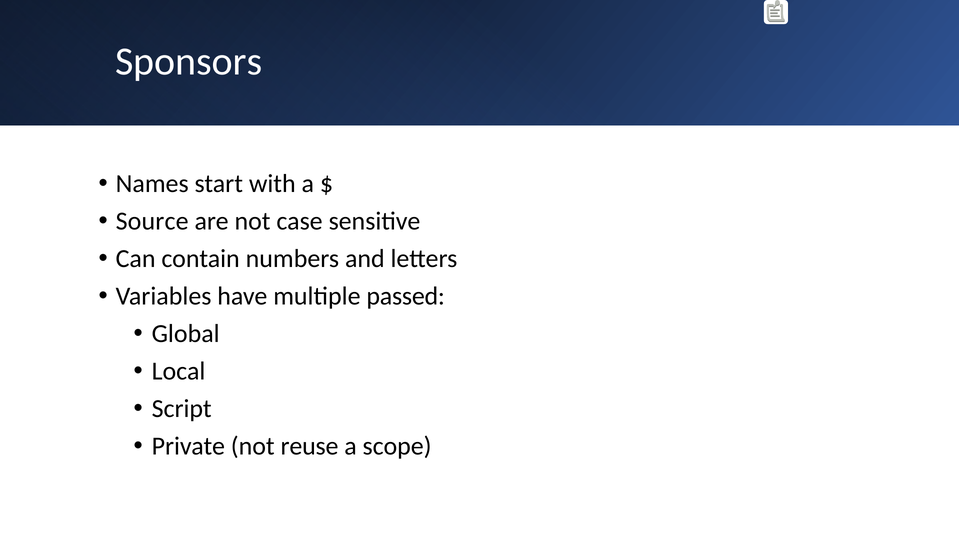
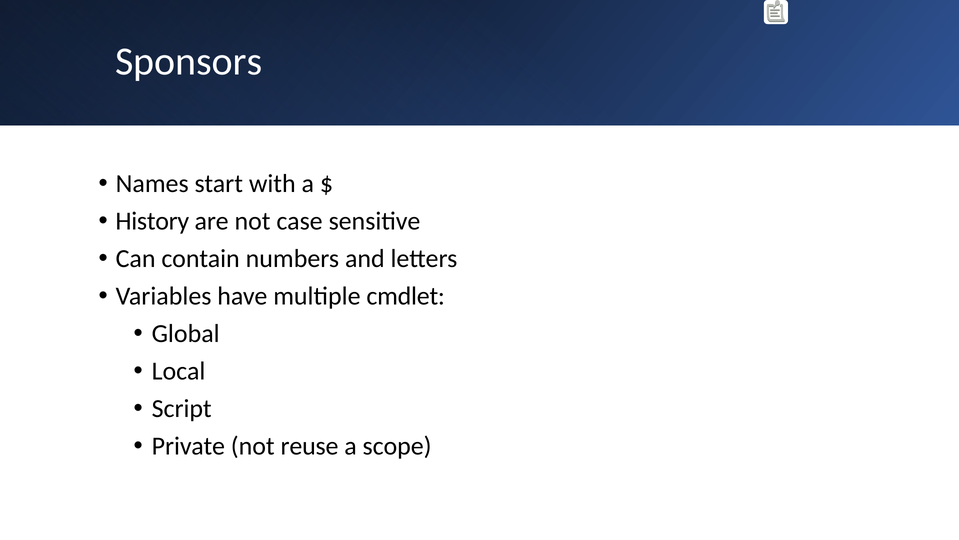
Source: Source -> History (152, 221)
passed: passed -> cmdlet (406, 296)
